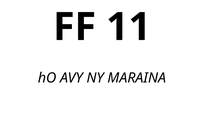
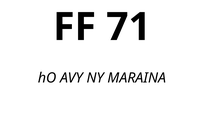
11: 11 -> 71 (129, 27)
